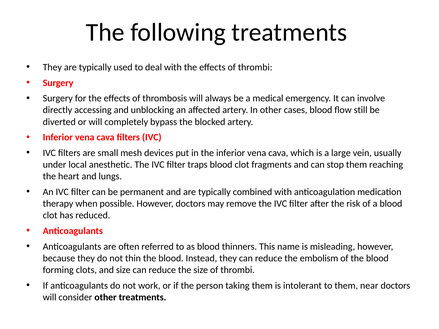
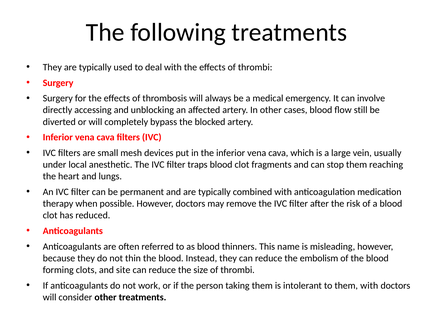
and size: size -> site (123, 270)
them near: near -> with (369, 286)
